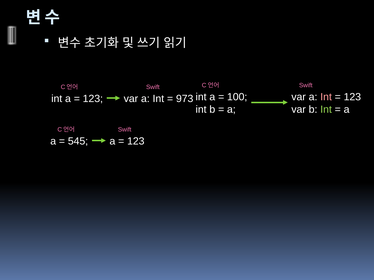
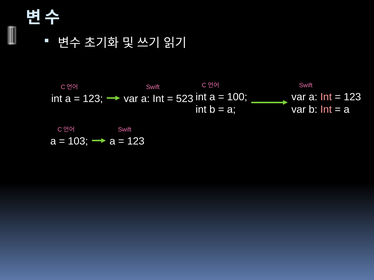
973: 973 -> 523 (185, 99)
Int colour: light green -> pink (326, 110)
545: 545 -> 103 (78, 142)
